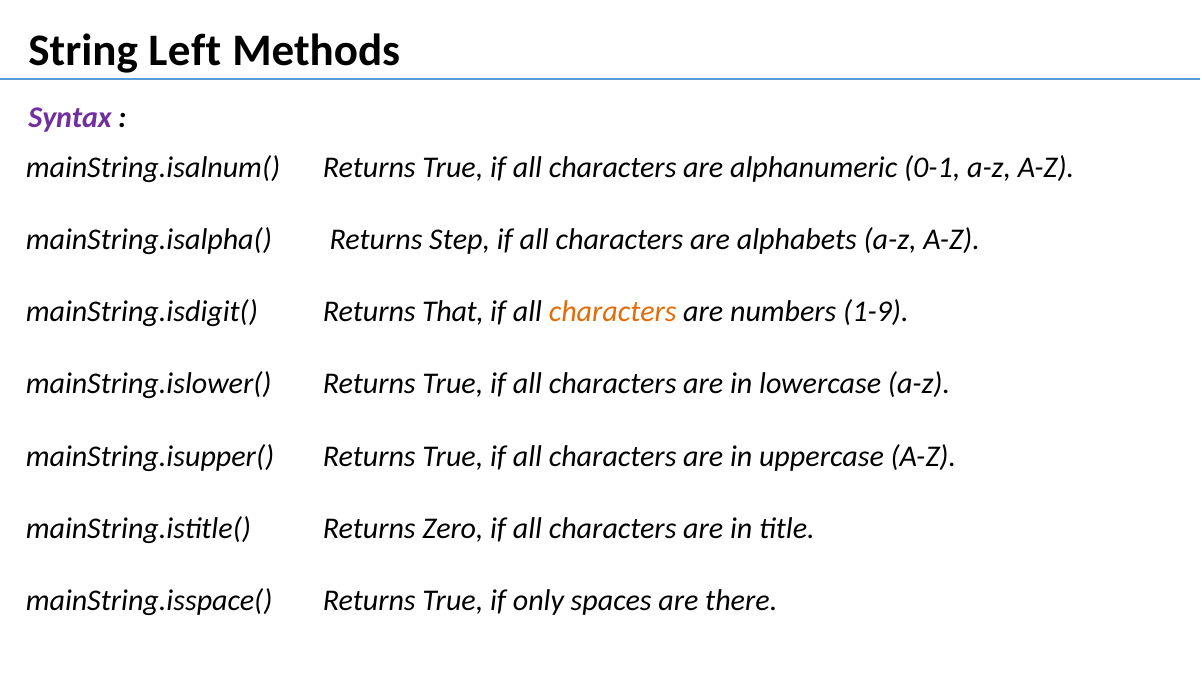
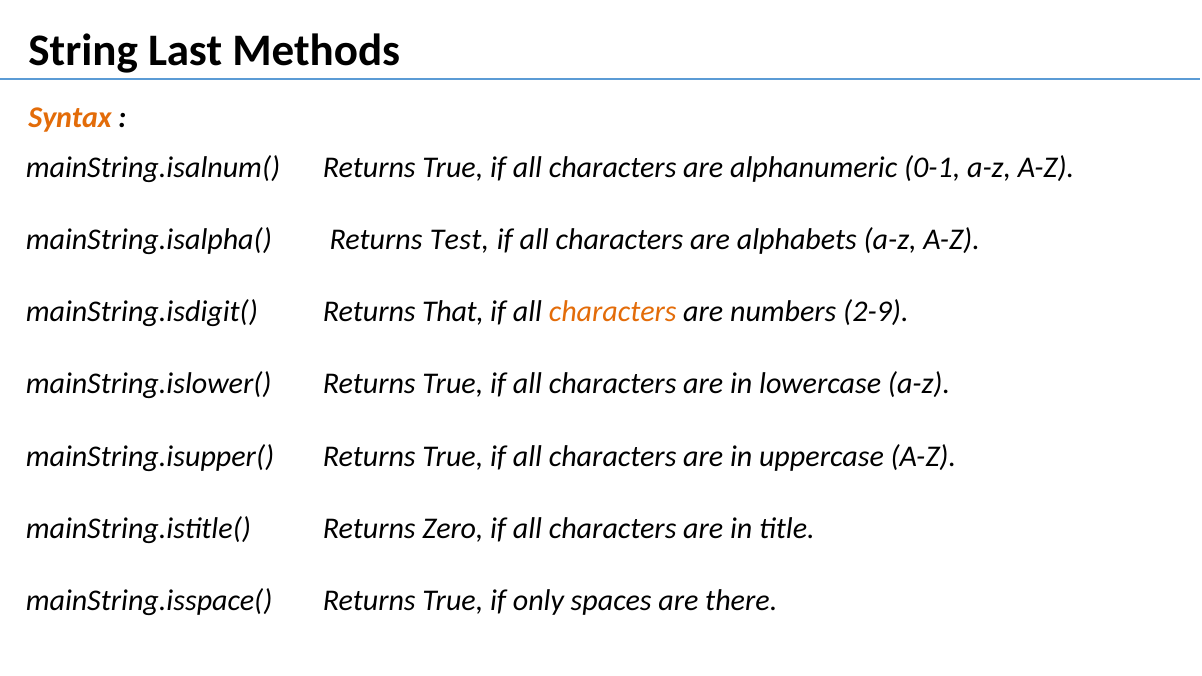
Left: Left -> Last (185, 50)
Syntax colour: purple -> orange (70, 117)
Step: Step -> Test (459, 240)
1-9: 1-9 -> 2-9 (876, 312)
